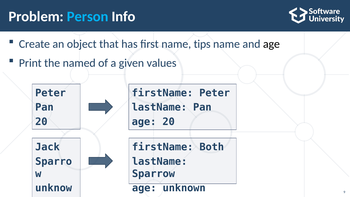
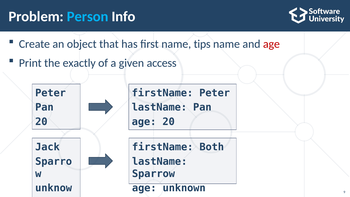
age colour: black -> red (271, 44)
named: named -> exactly (79, 63)
values: values -> access (162, 63)
